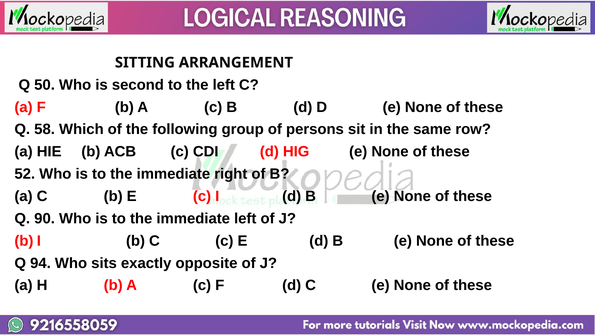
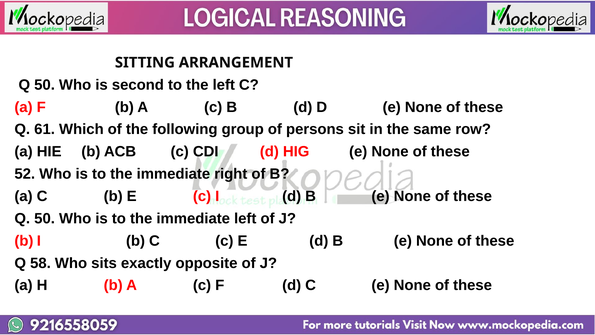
58: 58 -> 61 (45, 129)
90: 90 -> 50 (45, 218)
94: 94 -> 58 (40, 263)
